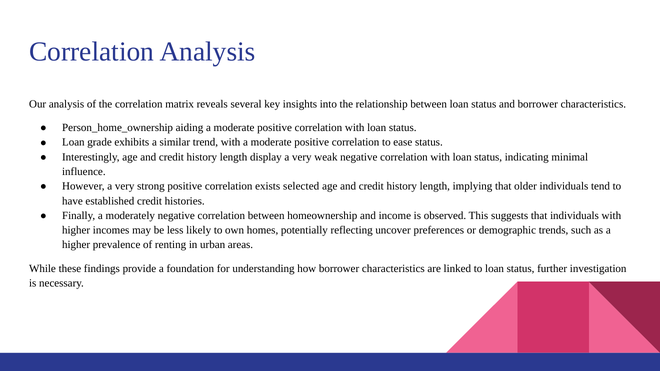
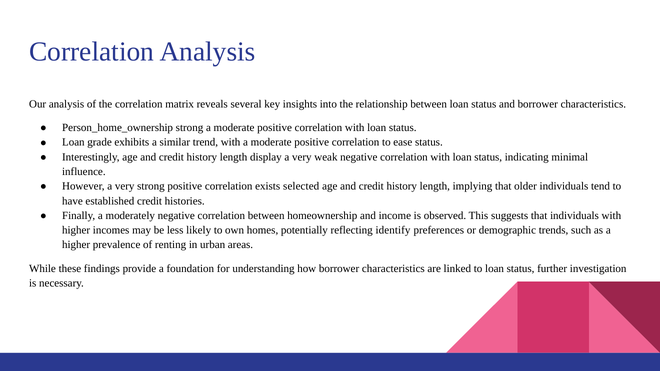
Person_home_ownership aiding: aiding -> strong (189, 128)
uncover: uncover -> identify (393, 230)
